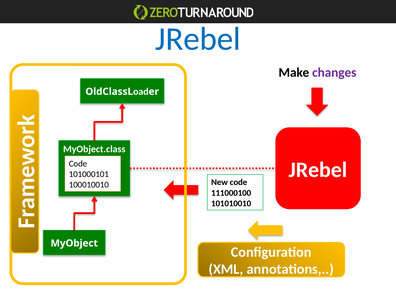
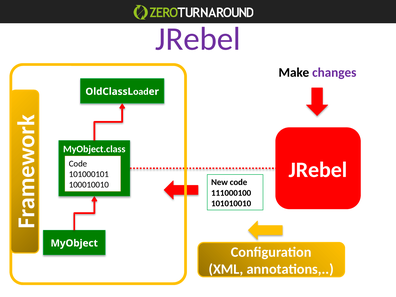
JRebel colour: blue -> purple (198, 39)
